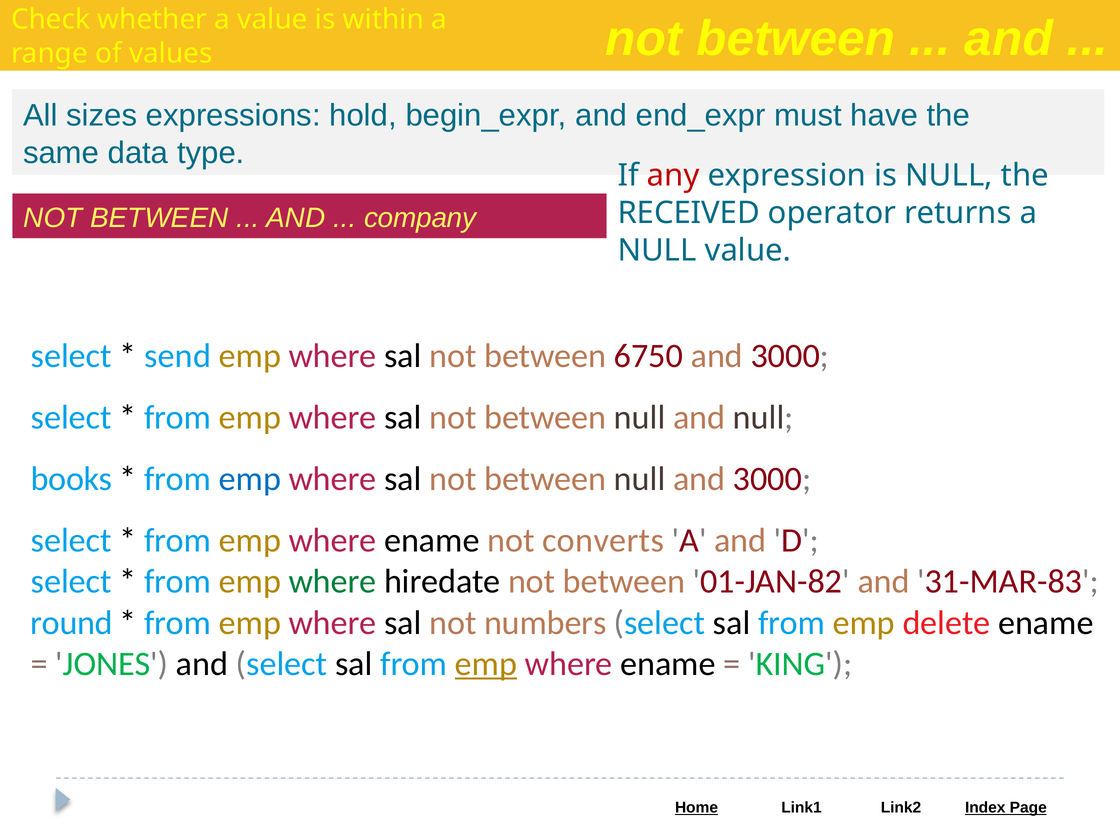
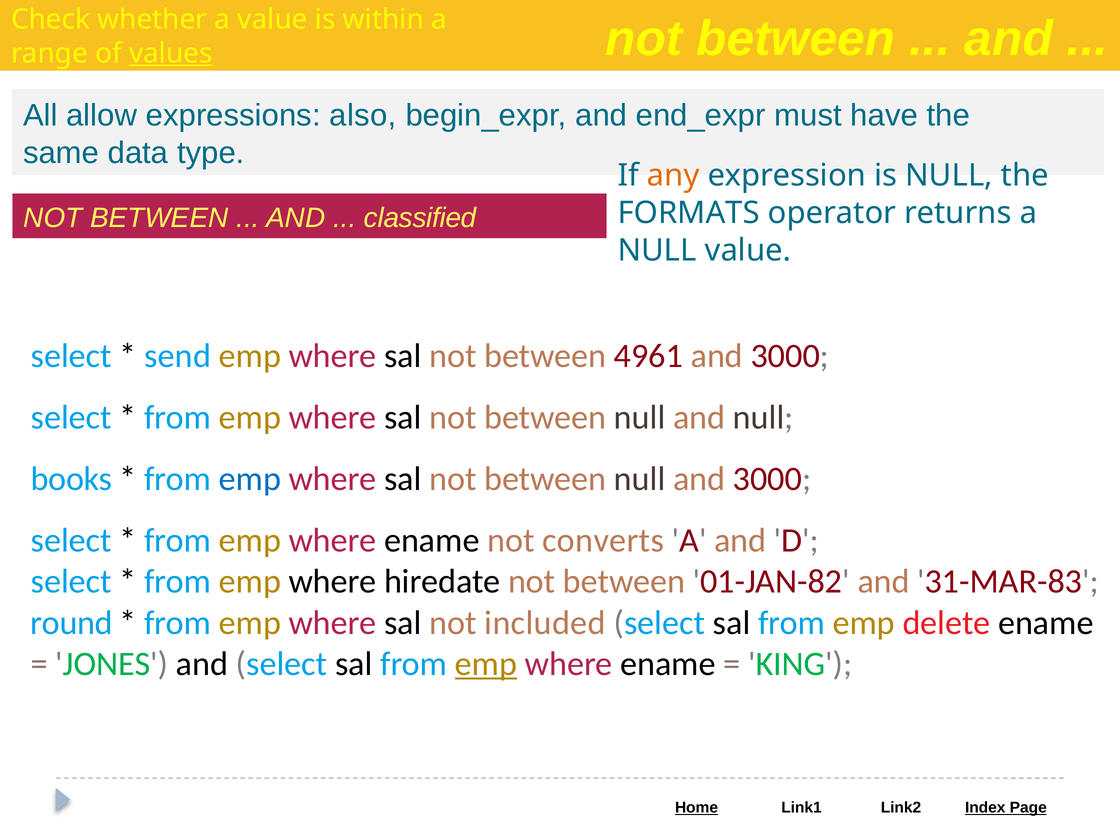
values underline: none -> present (171, 53)
sizes: sizes -> allow (102, 116)
hold: hold -> also (363, 116)
any colour: red -> orange (673, 176)
RECEIVED: RECEIVED -> FORMATS (689, 213)
company: company -> classified (420, 218)
6750: 6750 -> 4961 (648, 356)
where colour: green -> black (333, 582)
numbers: numbers -> included (545, 623)
